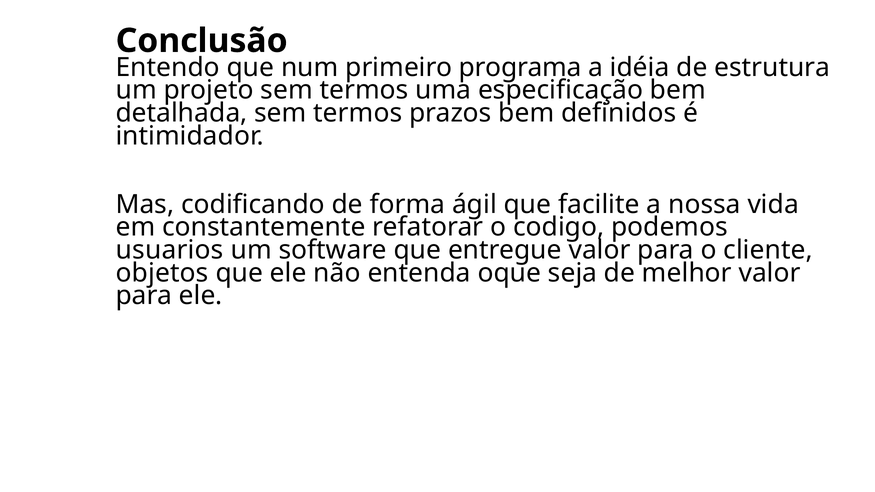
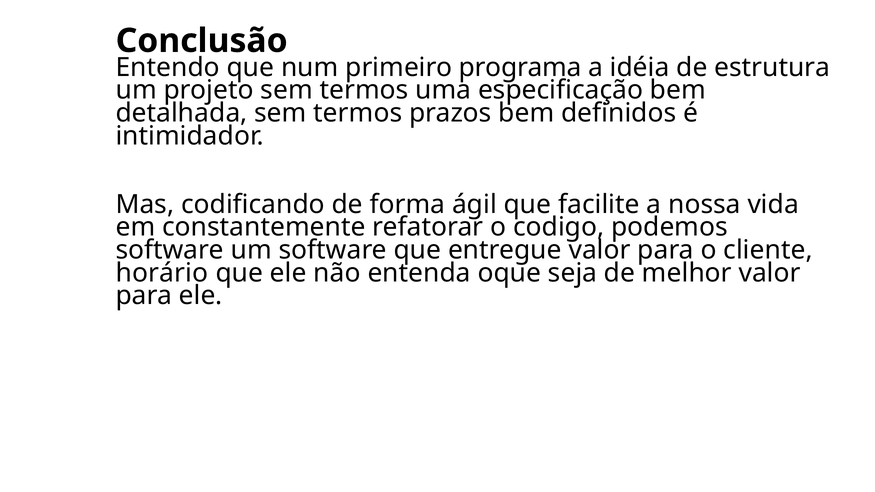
usuarios: usuarios -> software (170, 250)
objetos: objetos -> horário (162, 273)
